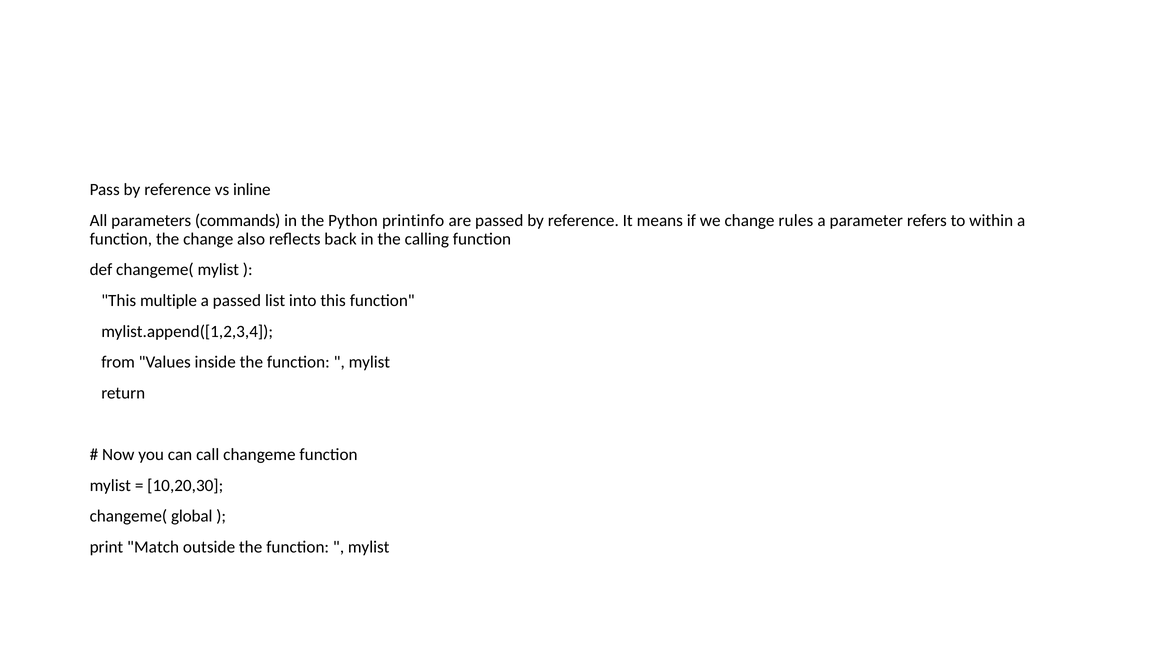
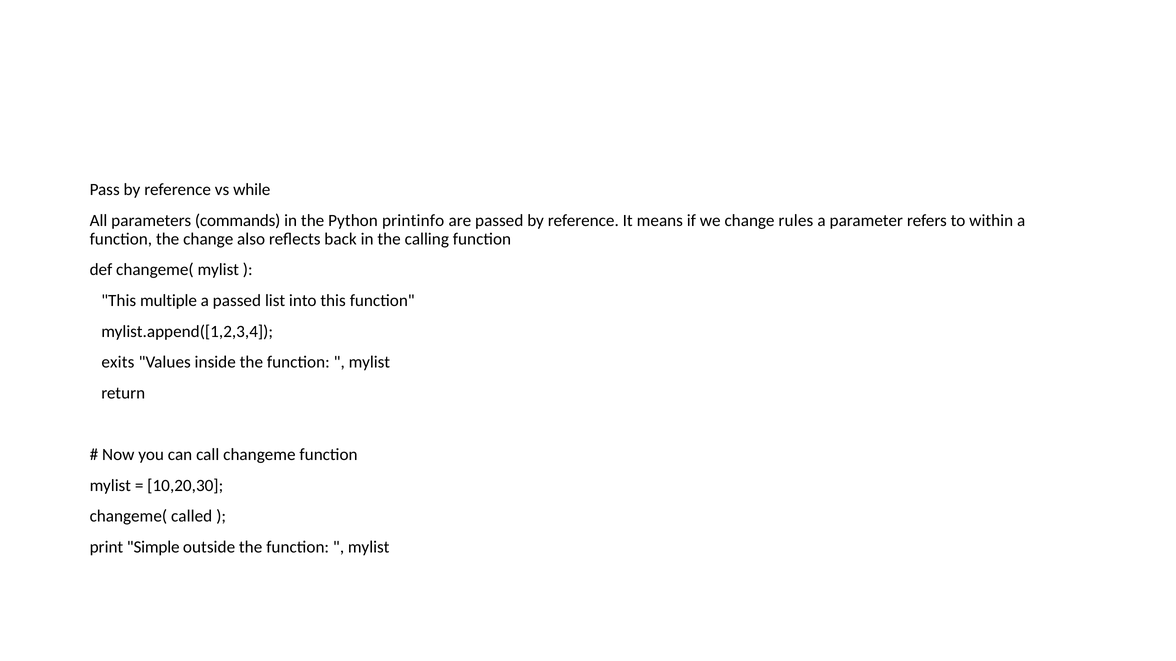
inline: inline -> while (252, 190)
from: from -> exits (118, 362)
global: global -> called (192, 517)
Match: Match -> Simple (153, 547)
